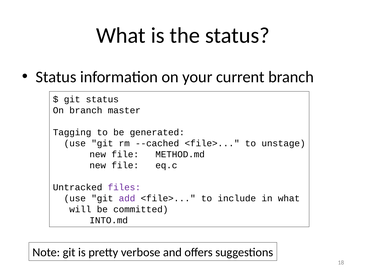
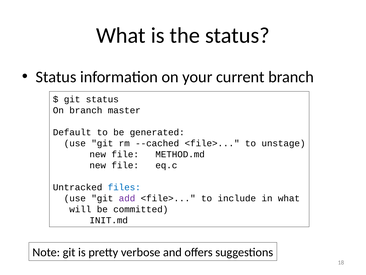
Tagging: Tagging -> Default (72, 132)
files colour: purple -> blue (124, 187)
INTO.md: INTO.md -> INIT.md (109, 220)
